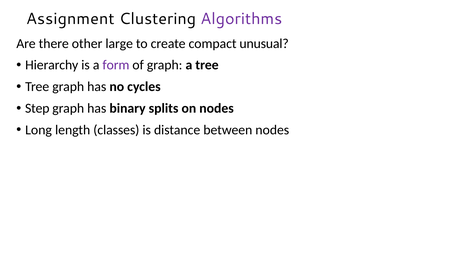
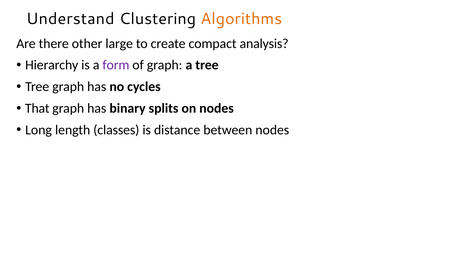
Assignment: Assignment -> Understand (70, 19)
Algorithms colour: purple -> orange (241, 19)
unusual: unusual -> analysis (264, 44)
Step: Step -> That (37, 109)
